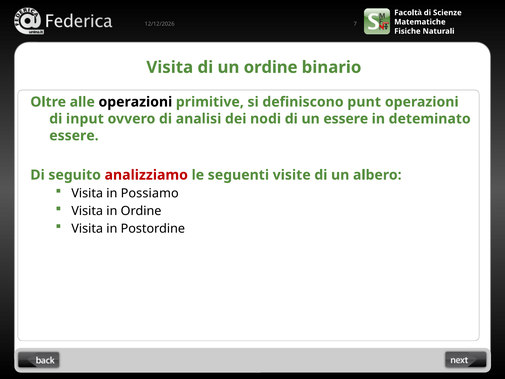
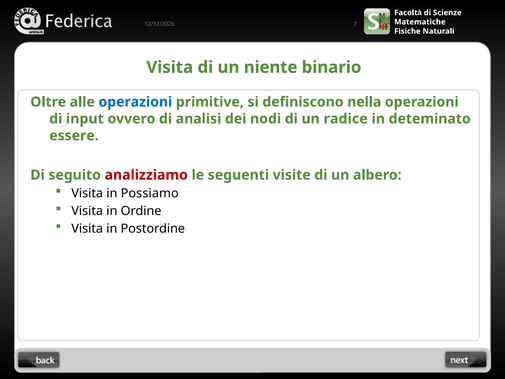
un ordine: ordine -> niente (271, 67)
operazioni colour: black -> blue (135, 102)
punt: punt -> nella (364, 102)
un essere: essere -> radice (346, 119)
